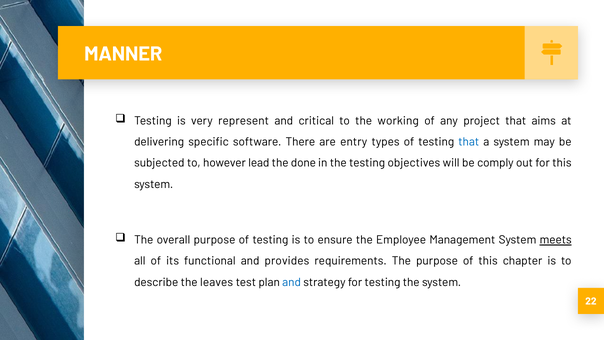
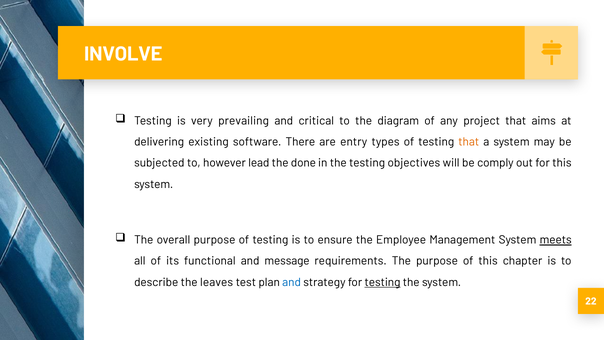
MANNER: MANNER -> INVOLVE (123, 54)
represent: represent -> prevailing (244, 121)
working: working -> diagram (398, 121)
specific: specific -> existing (209, 142)
that colour: blue -> orange (469, 142)
provides: provides -> message (287, 261)
testing underline: none -> present (383, 282)
